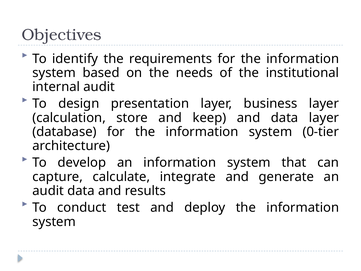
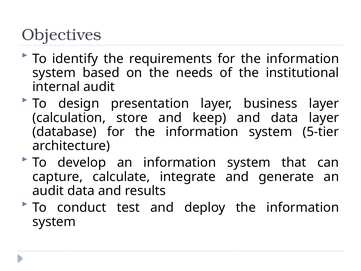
0-tier: 0-tier -> 5-tier (321, 132)
